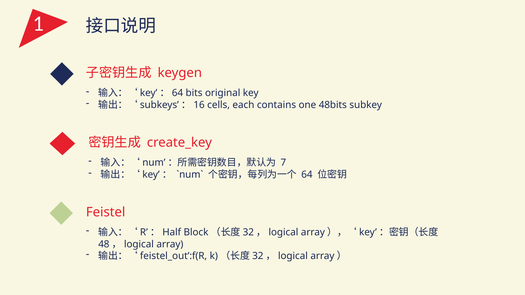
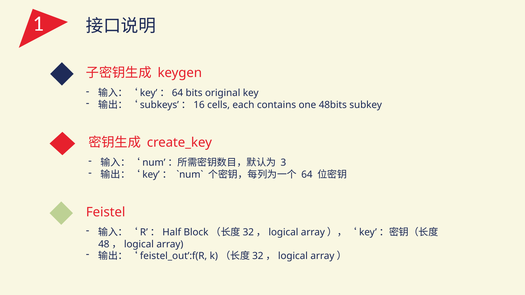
7: 7 -> 3 (283, 163)
